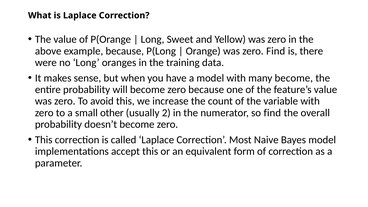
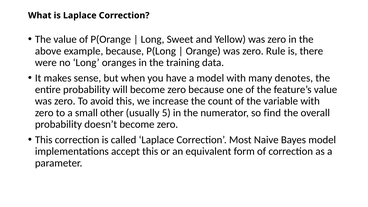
zero Find: Find -> Rule (276, 51)
many become: become -> denotes (294, 78)
2: 2 -> 5 (166, 113)
